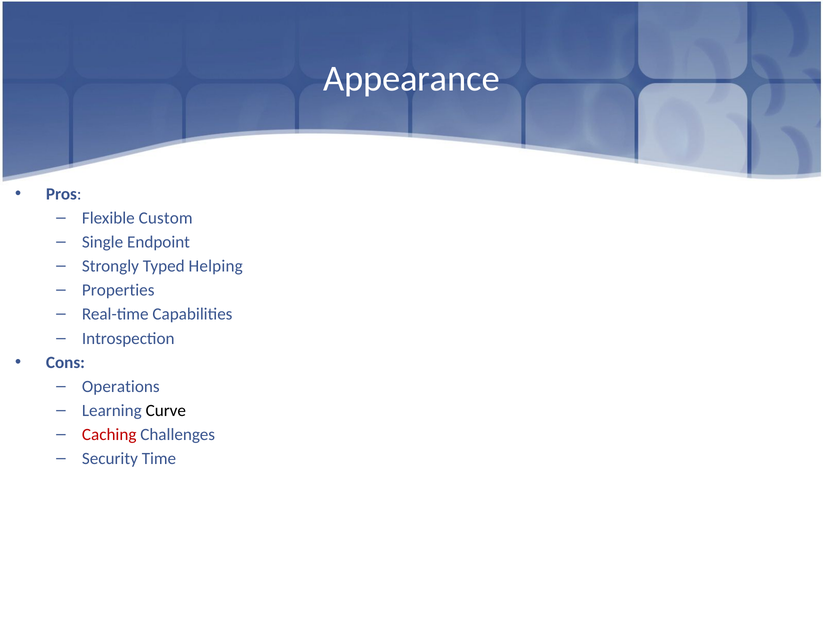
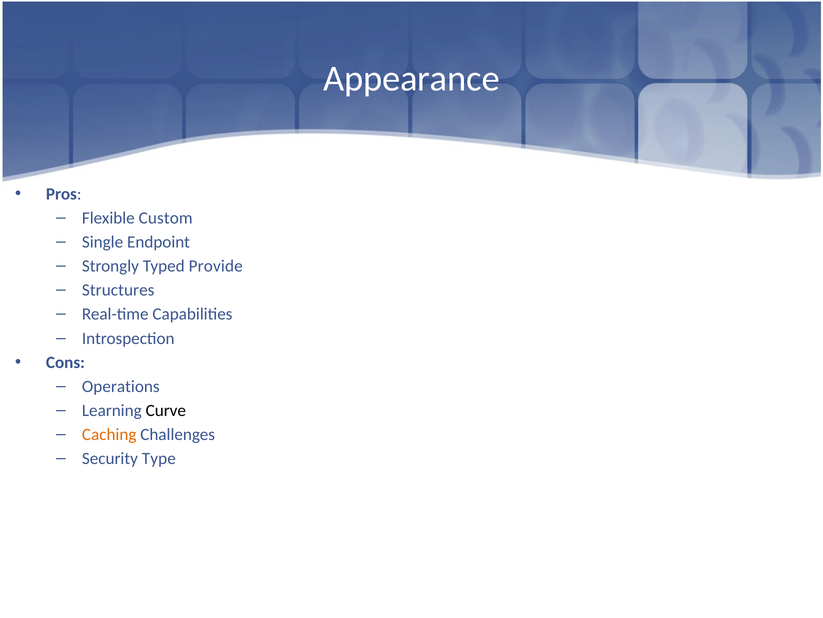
Helping: Helping -> Provide (216, 266)
Properties: Properties -> Structures (118, 290)
Caching colour: red -> orange (109, 434)
Time: Time -> Type (159, 458)
